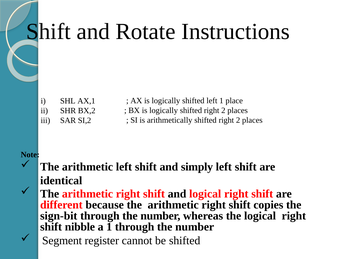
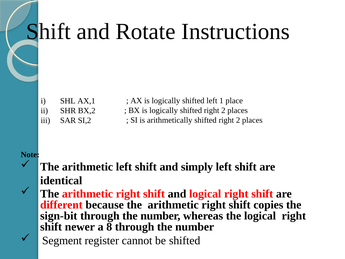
nibble: nibble -> newer (80, 227)
a 1: 1 -> 8 (109, 227)
